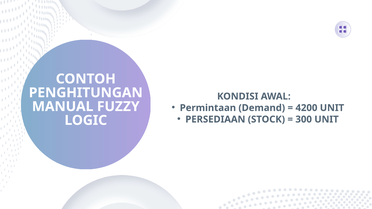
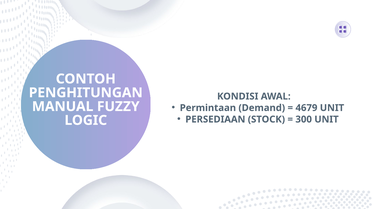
4200: 4200 -> 4679 (306, 108)
